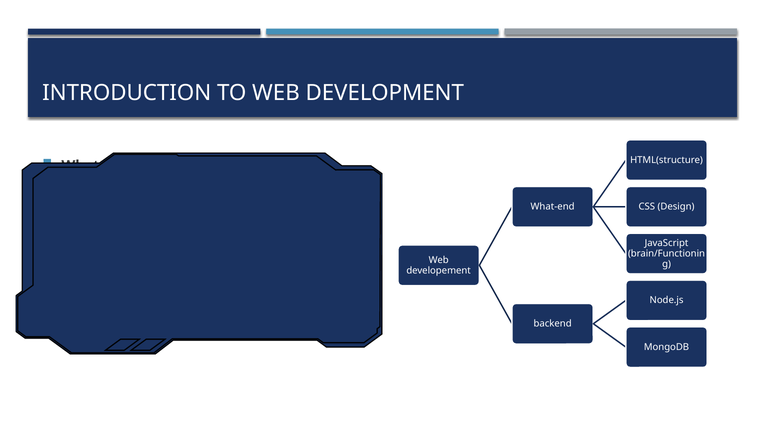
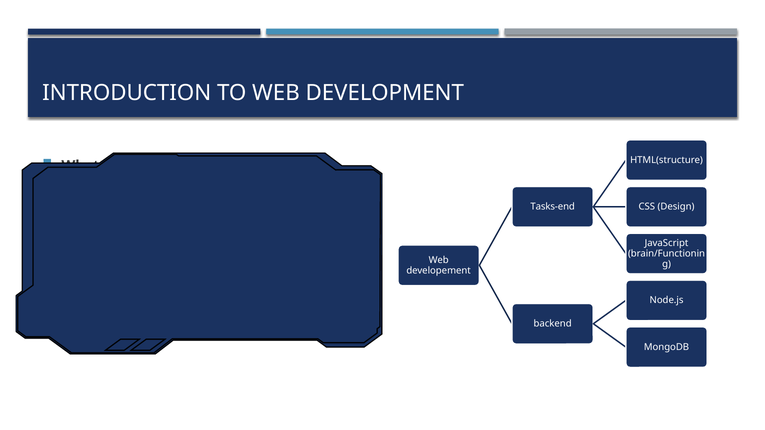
What-end: What-end -> Tasks-end (553, 207)
